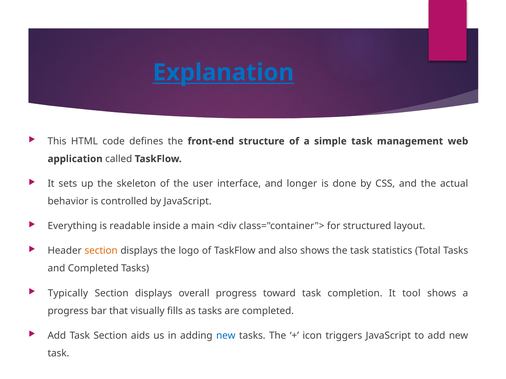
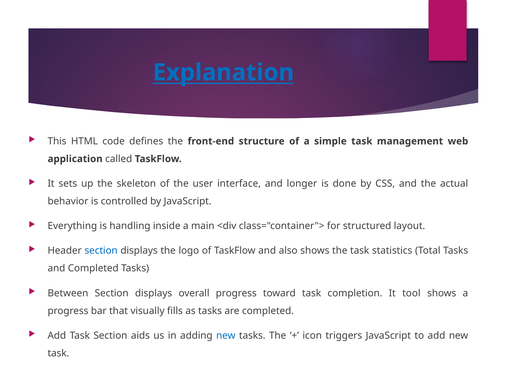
readable: readable -> handling (130, 226)
section colour: orange -> blue (101, 251)
Typically: Typically -> Between (68, 293)
